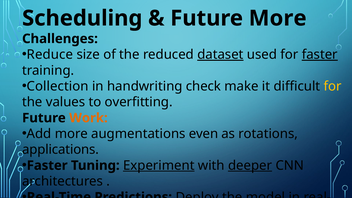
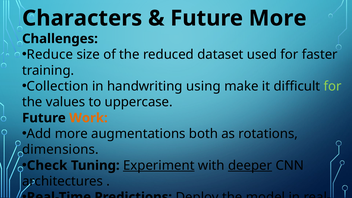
Scheduling: Scheduling -> Characters (82, 18)
dataset underline: present -> none (220, 55)
faster underline: present -> none (320, 55)
check: check -> using (203, 86)
for colour: yellow -> light green (333, 86)
overfitting: overfitting -> uppercase (139, 102)
even: even -> both (203, 134)
applications: applications -> dimensions (60, 150)
Faster: Faster -> Check (47, 165)
